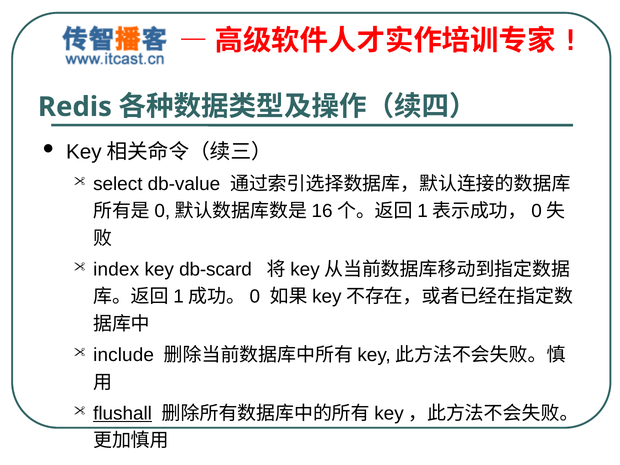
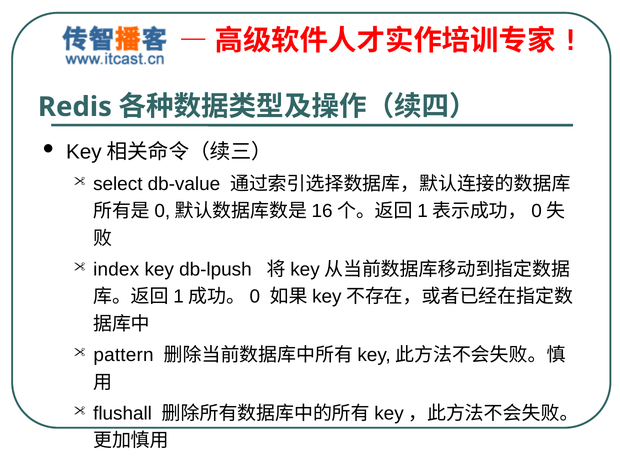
db-scard: db-scard -> db-lpush (215, 269)
include: include -> pattern (124, 355)
flushall underline: present -> none (123, 413)
